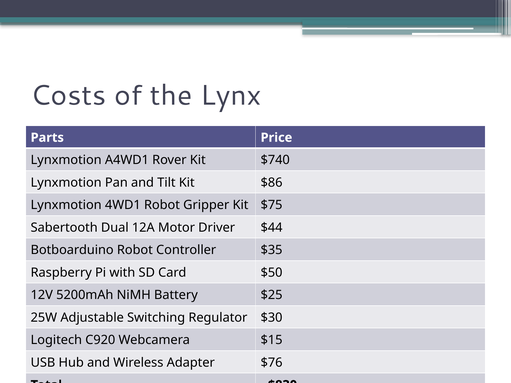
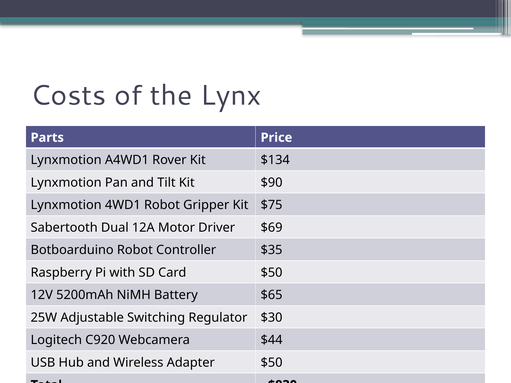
$740: $740 -> $134 (275, 160)
$86: $86 -> $90 (272, 183)
$44: $44 -> $69 (272, 228)
$25: $25 -> $65 (272, 295)
$15: $15 -> $44 (272, 340)
Adapter $76: $76 -> $50 (272, 363)
